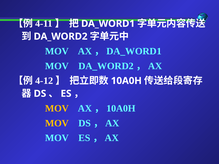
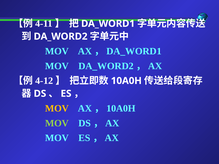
MOV colour: yellow -> light green (57, 123)
